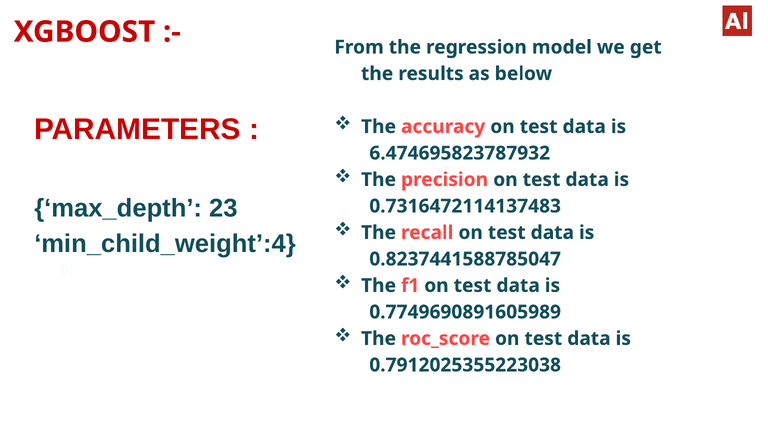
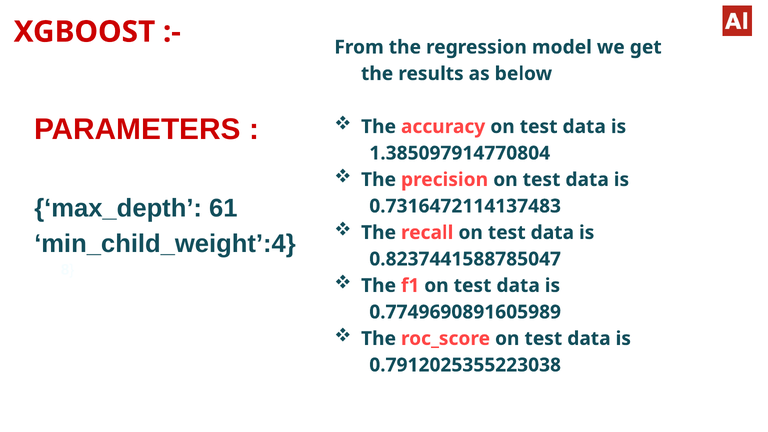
6.474695823787932: 6.474695823787932 -> 1.385097914770804 (460, 153)
23: 23 -> 61 (223, 208)
